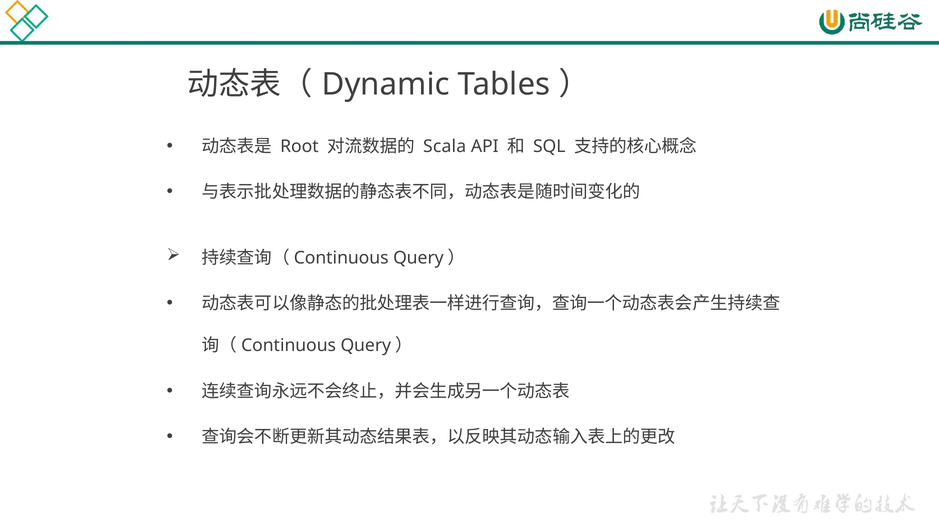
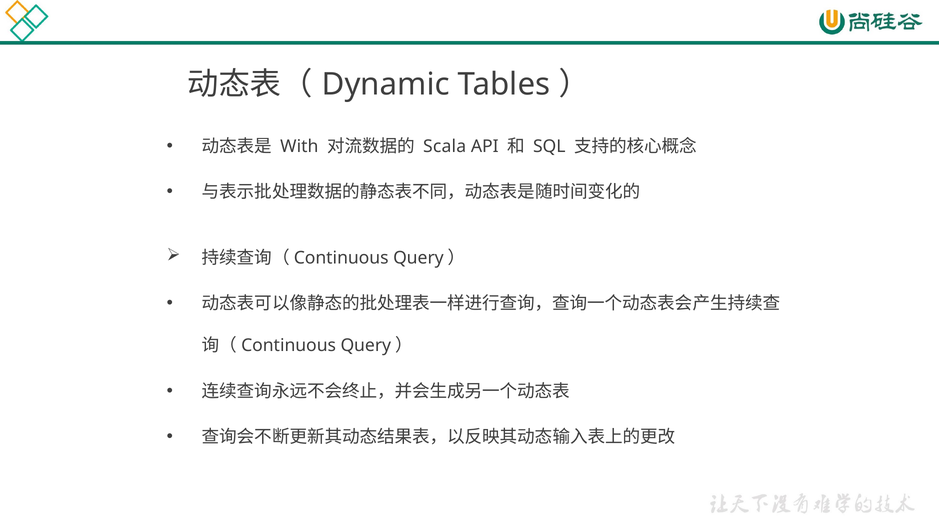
Root: Root -> With (299, 146)
